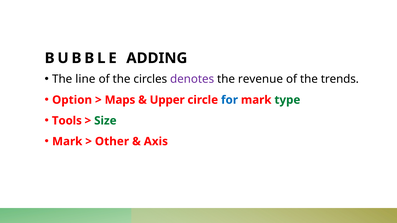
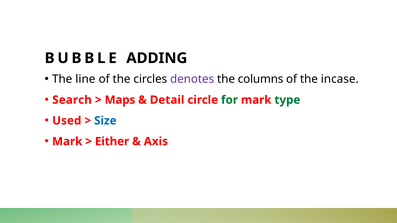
revenue: revenue -> columns (261, 79)
trends: trends -> incase (340, 79)
Option: Option -> Search (72, 100)
Upper: Upper -> Detail (167, 100)
for colour: blue -> green (230, 100)
Tools: Tools -> Used (67, 121)
Size colour: green -> blue (105, 121)
Other: Other -> Either (112, 142)
